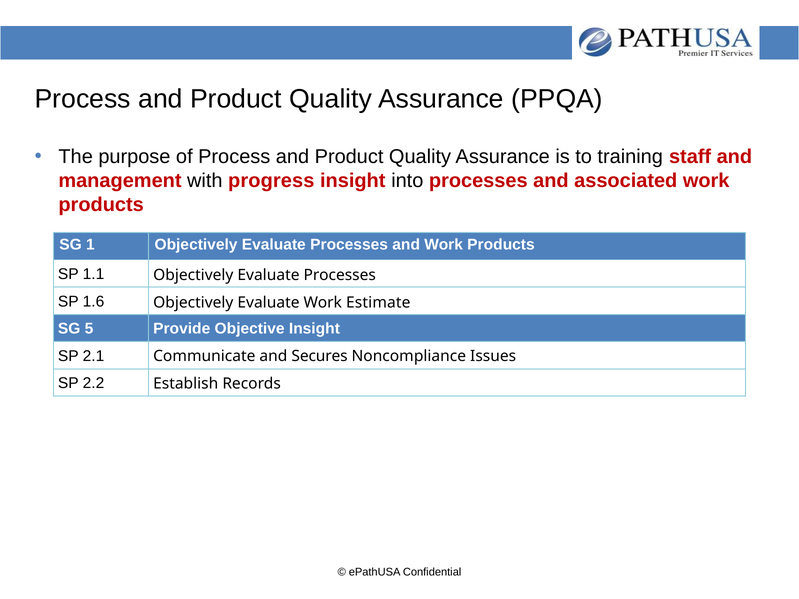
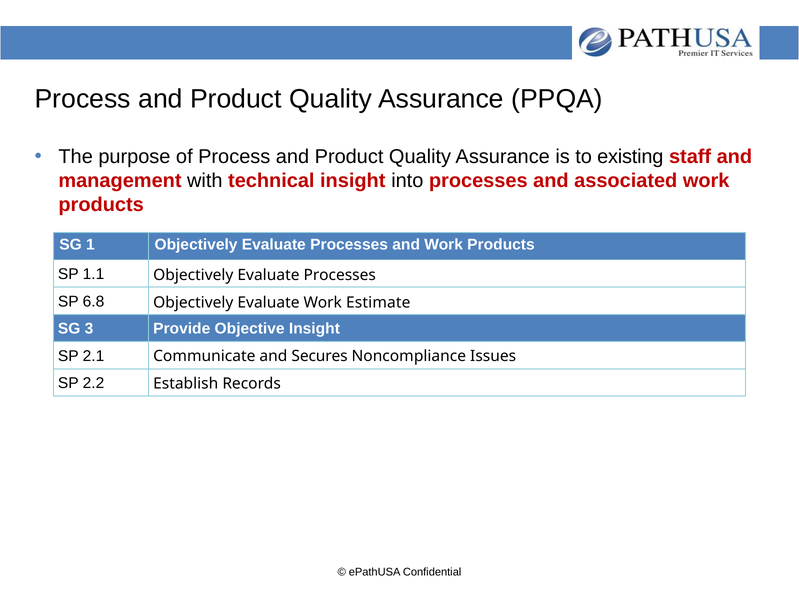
training: training -> existing (630, 157)
progress: progress -> technical (271, 181)
1.6: 1.6 -> 6.8 (94, 302)
5: 5 -> 3 (89, 329)
